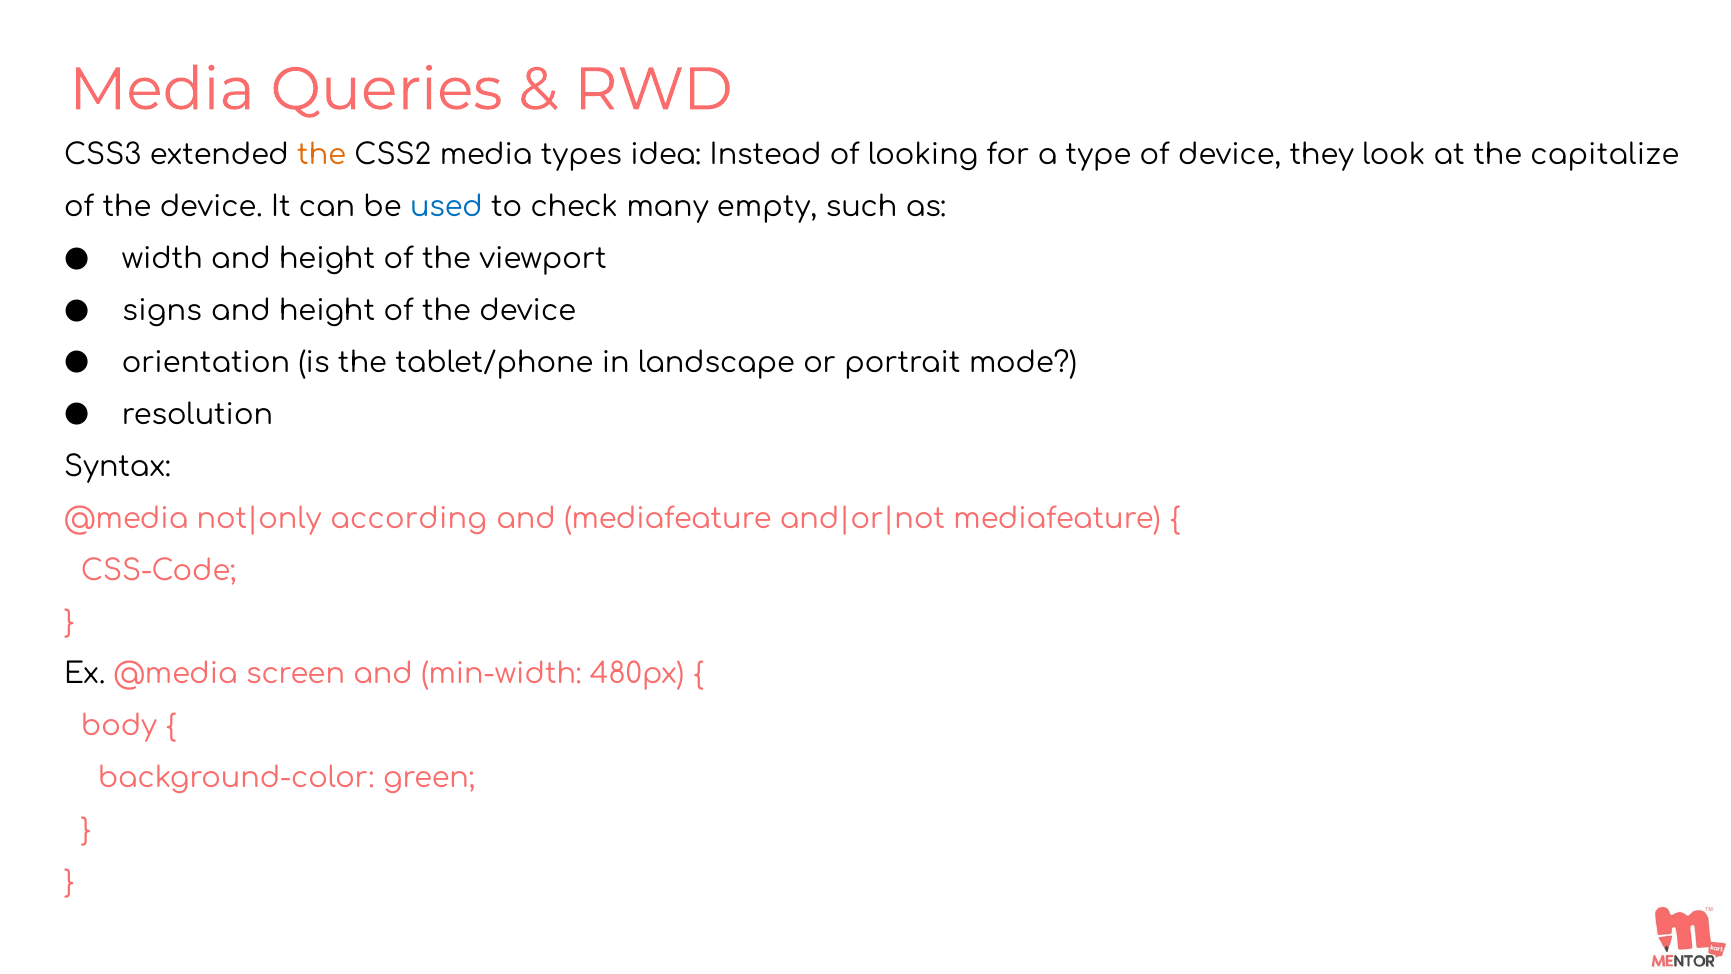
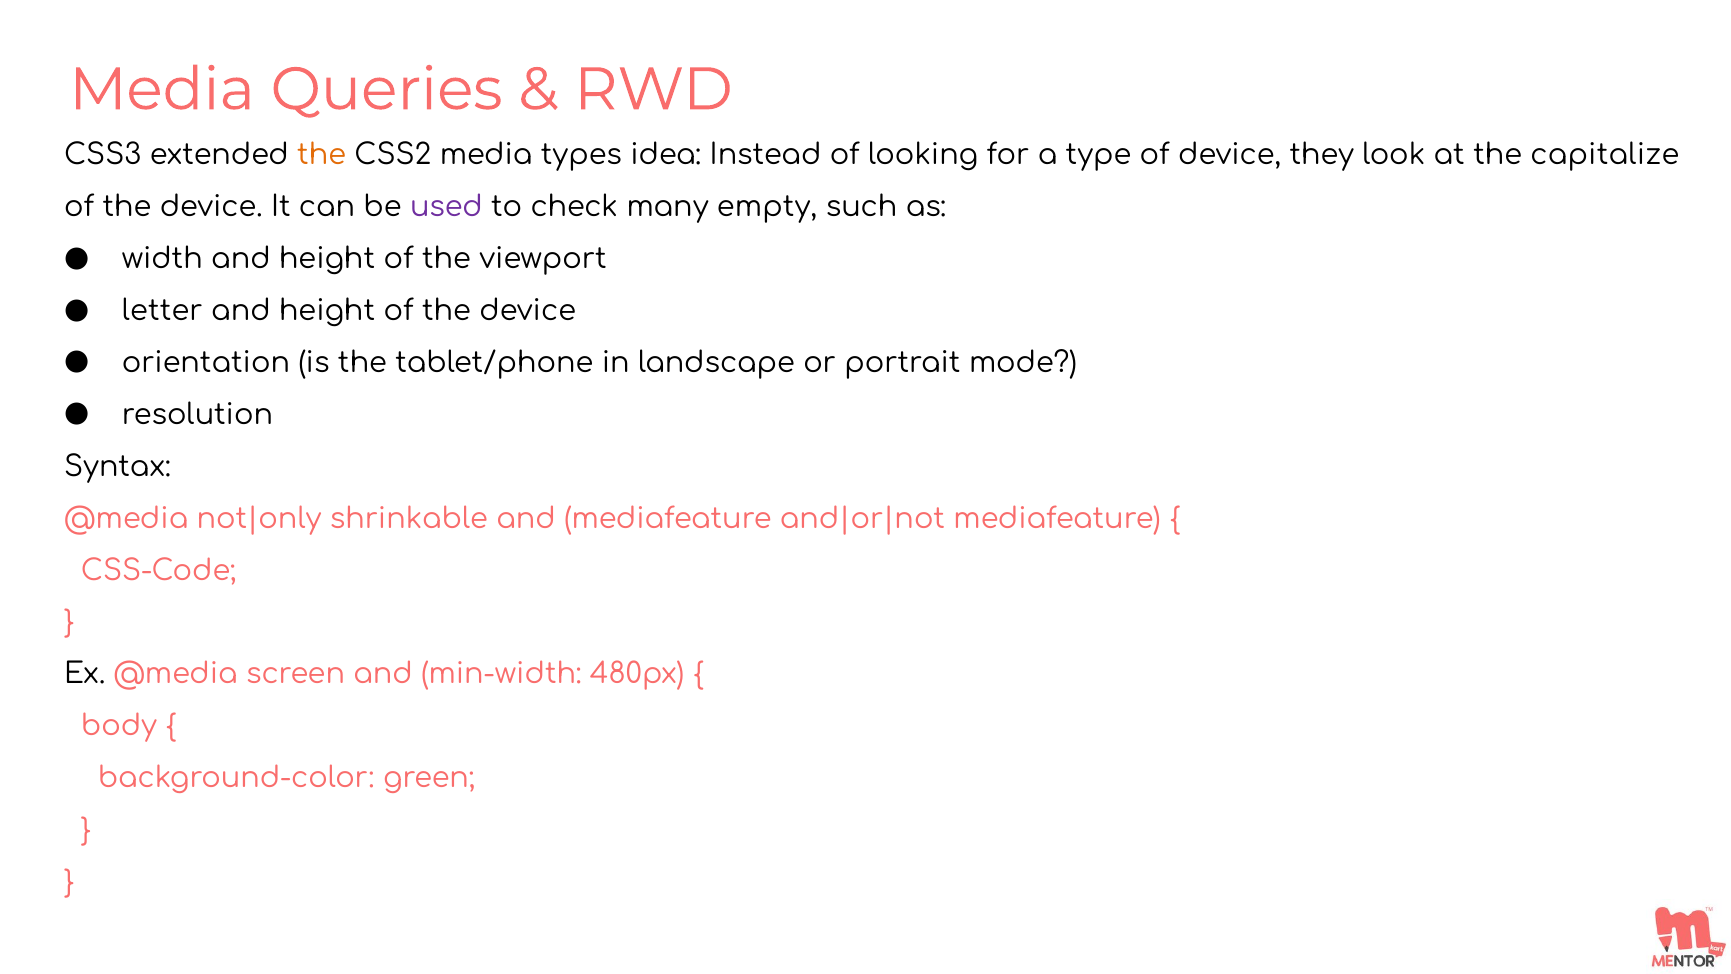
used colour: blue -> purple (446, 207)
signs: signs -> letter (162, 311)
according: according -> shrinkable (409, 518)
